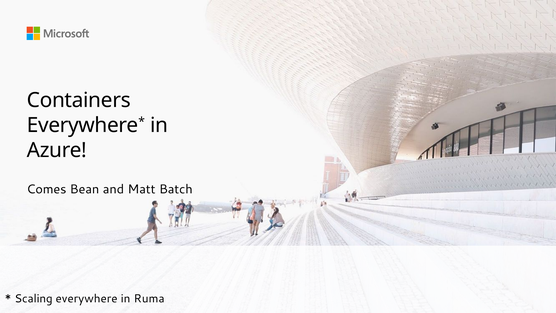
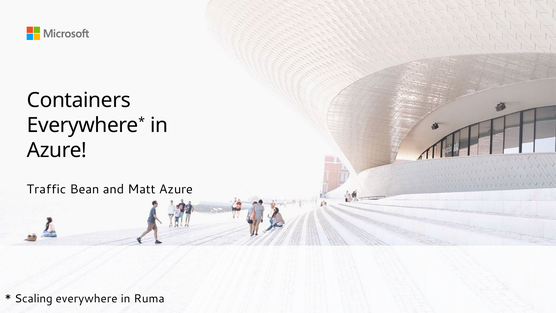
Comes: Comes -> Traffic (46, 189)
Matt Batch: Batch -> Azure (176, 189)
